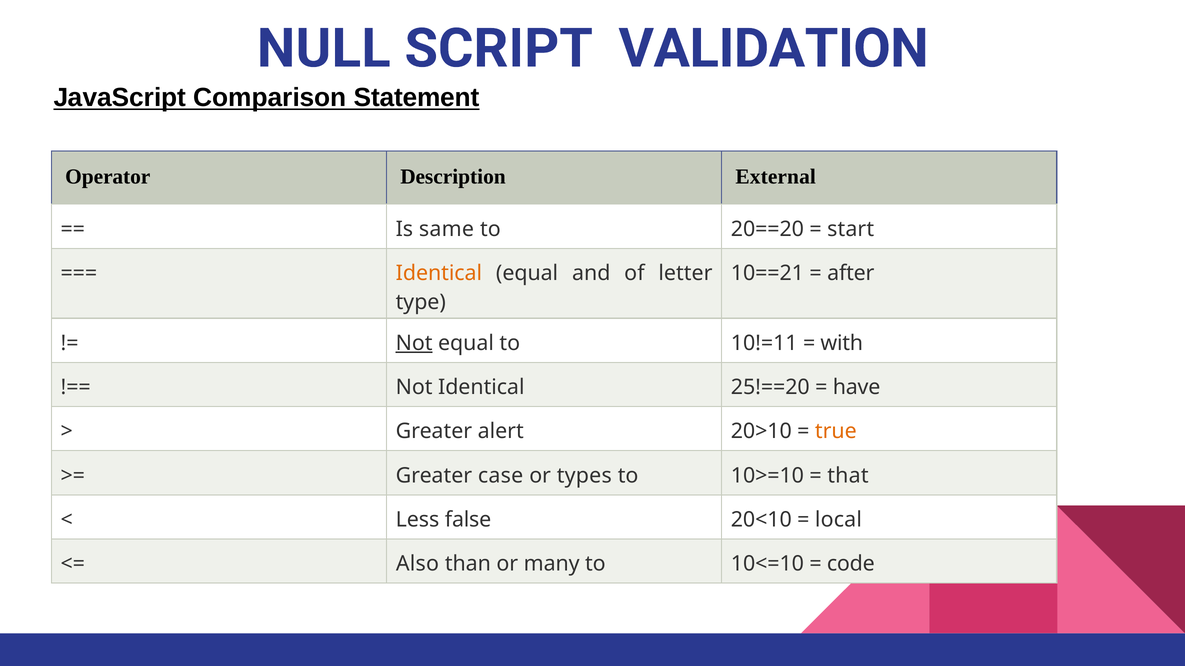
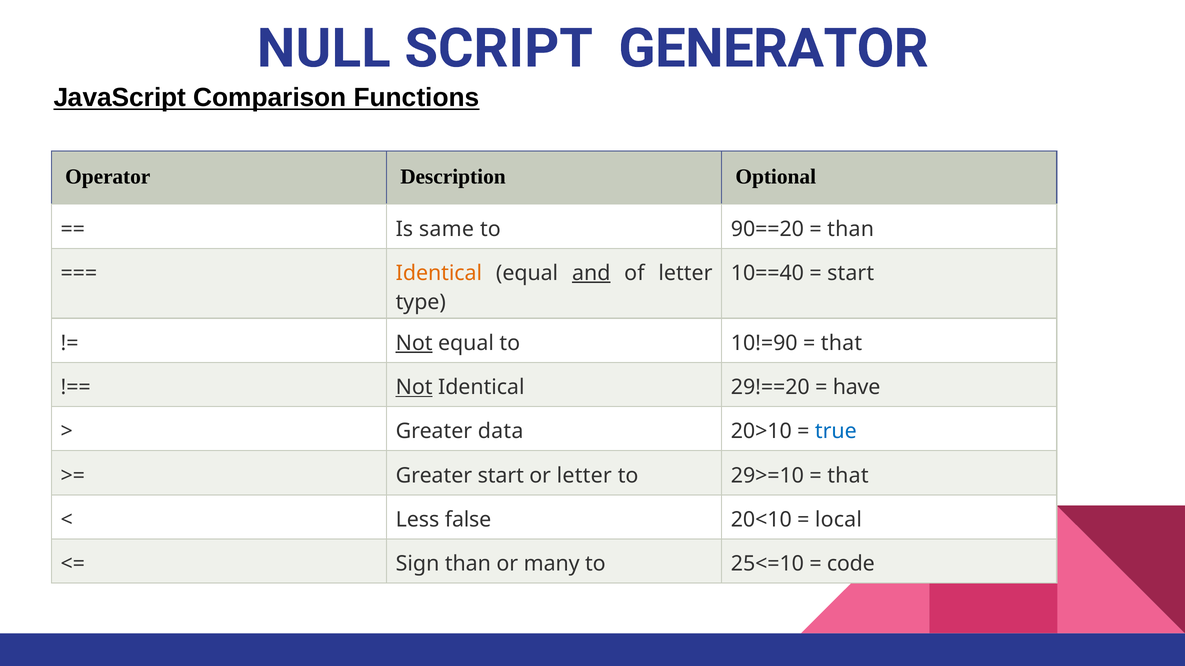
VALIDATION: VALIDATION -> GENERATOR (774, 49)
Statement: Statement -> Functions (417, 98)
External: External -> Optional (776, 177)
20==20: 20==20 -> 90==20 (767, 229)
start: start -> than (851, 229)
and underline: none -> present (591, 273)
10==21: 10==21 -> 10==40 (767, 273)
after: after -> start (851, 273)
10!=11: 10!=11 -> 10!=90 (764, 343)
with: with -> that (842, 343)
Not underline: none -> present (414, 388)
25!==20: 25!==20 -> 29!==20 (770, 388)
alert: alert -> data (501, 432)
true colour: orange -> blue (836, 432)
Greater case: case -> start (501, 476)
or types: types -> letter (584, 476)
10>=10: 10>=10 -> 29>=10 (767, 476)
Also: Also -> Sign (418, 564)
10<=10: 10<=10 -> 25<=10 (767, 564)
